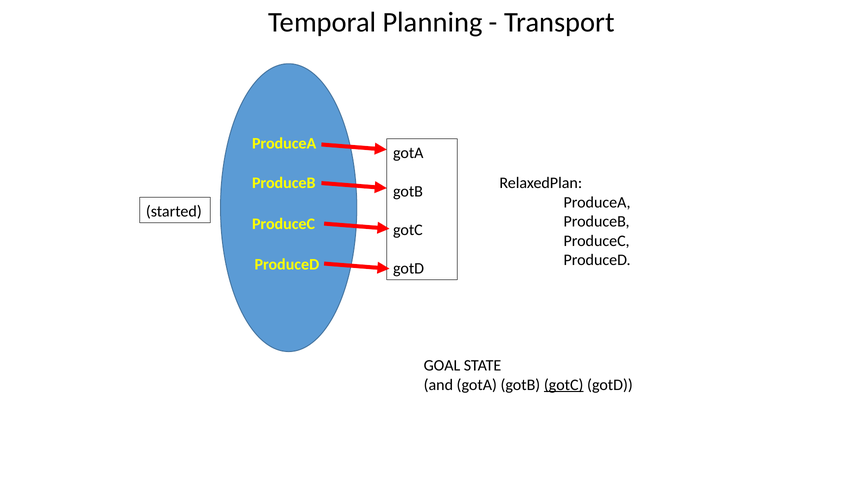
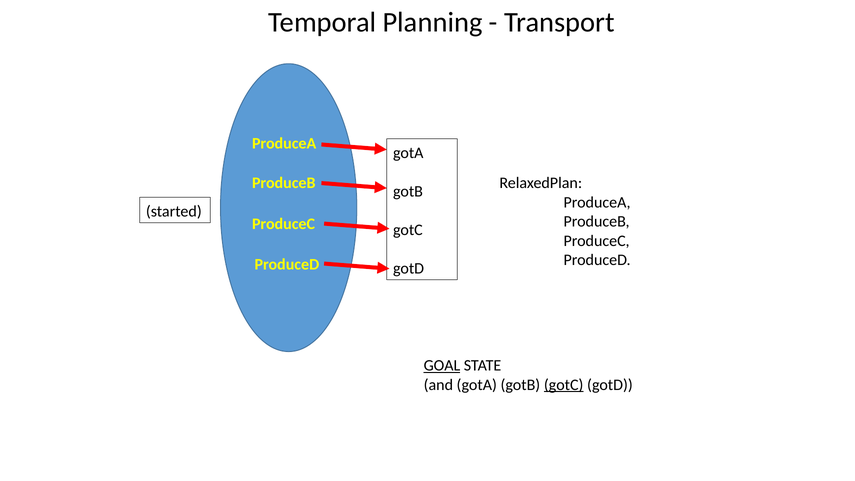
GOAL underline: none -> present (442, 365)
